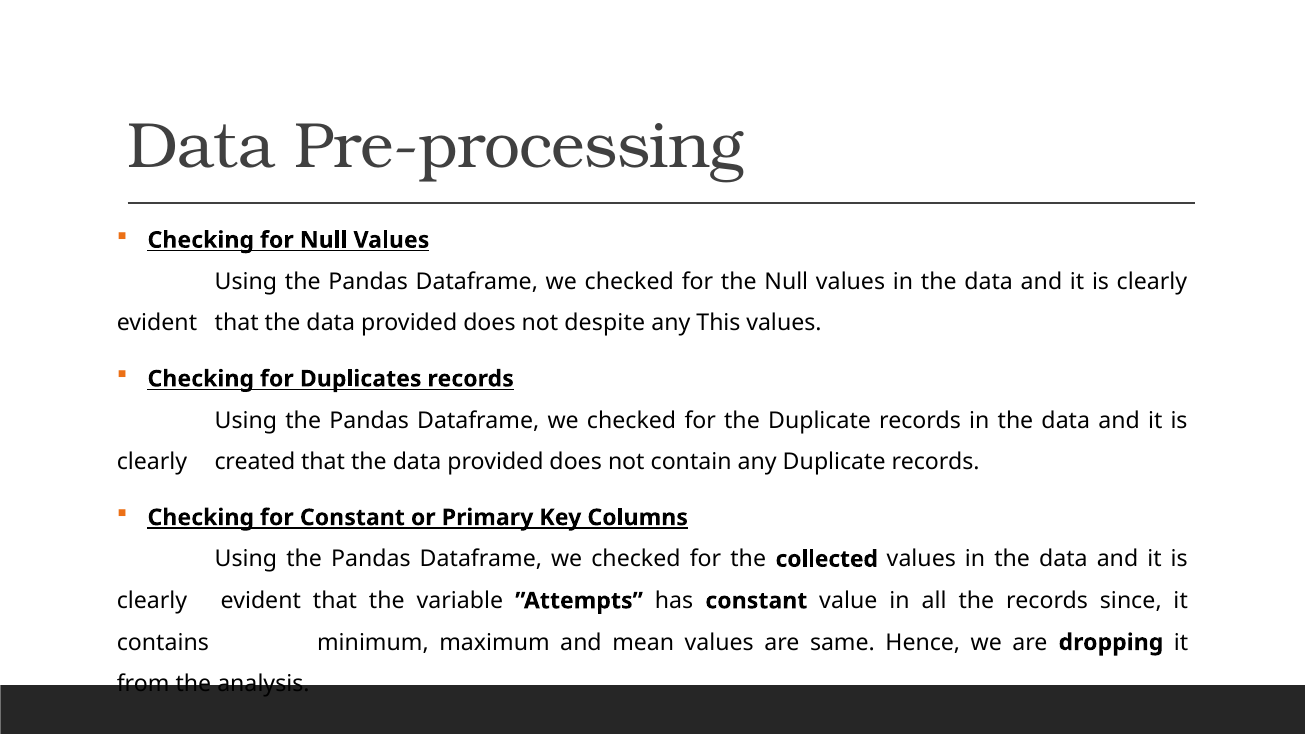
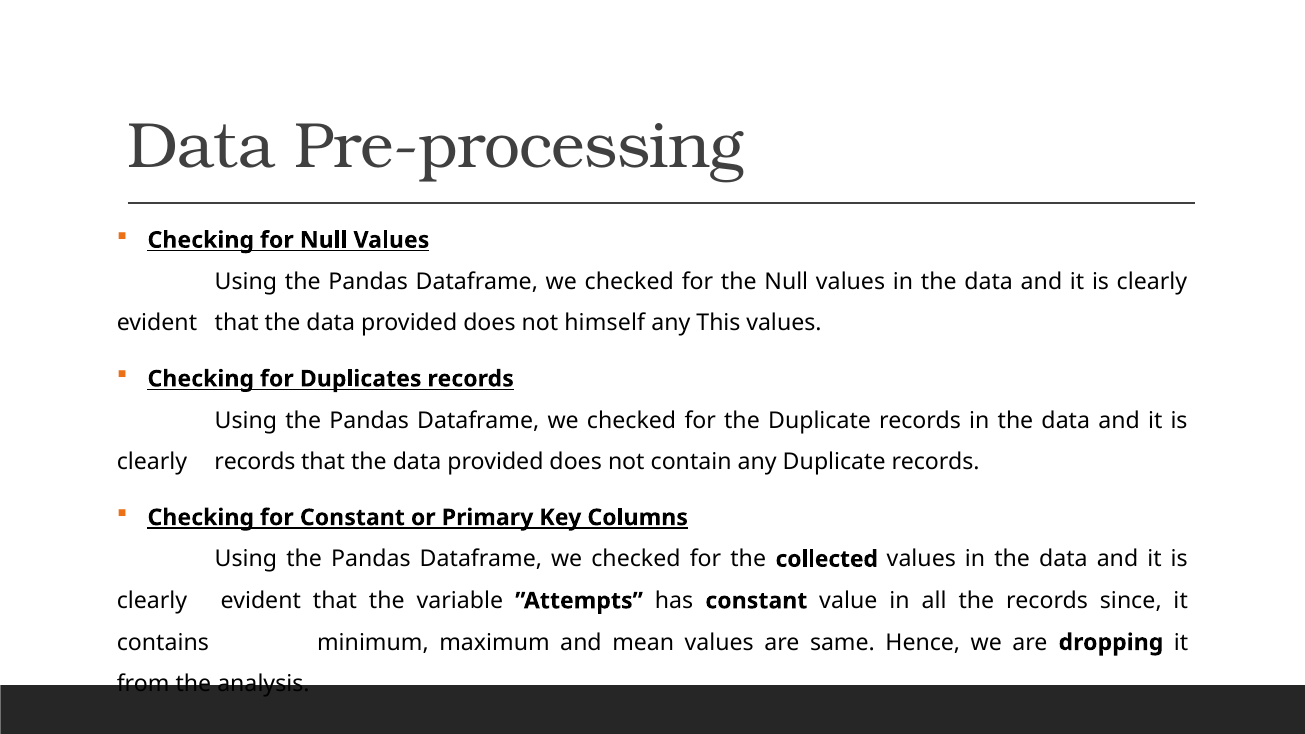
despite: despite -> himself (605, 323)
clearly created: created -> records (255, 462)
